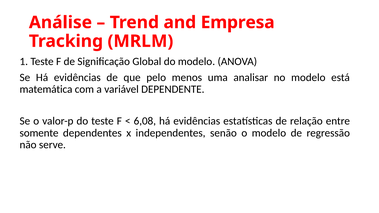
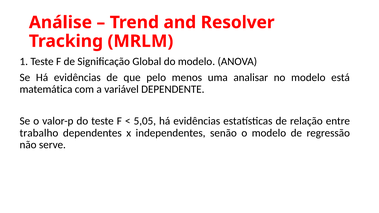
Empresa: Empresa -> Resolver (238, 22)
6,08: 6,08 -> 5,05 (145, 121)
somente: somente -> trabalho (39, 133)
